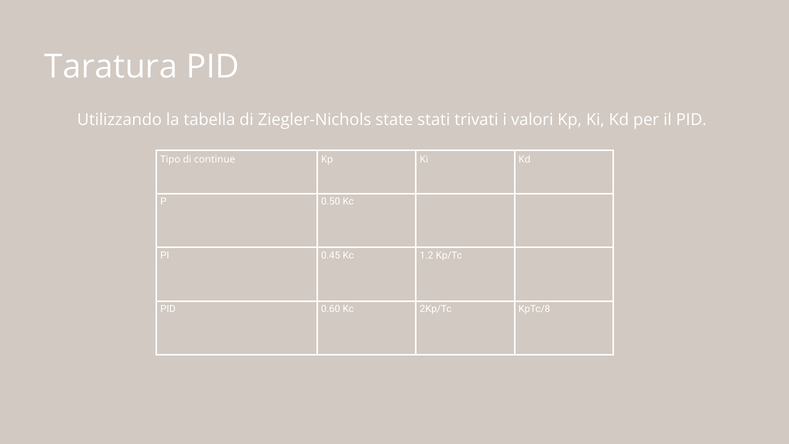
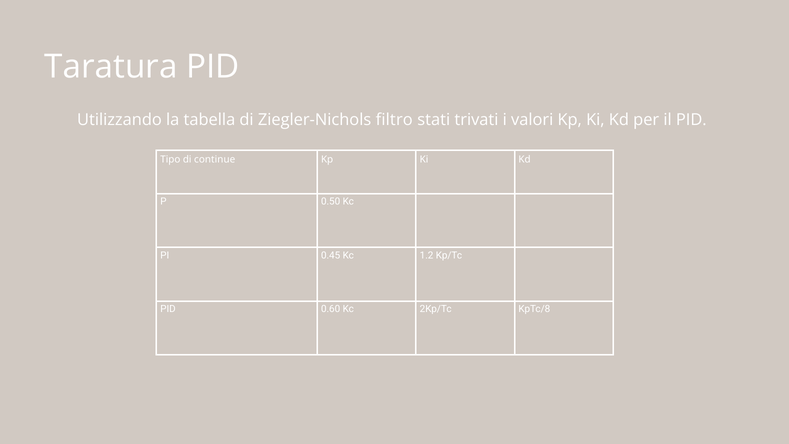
state: state -> filtro (394, 120)
